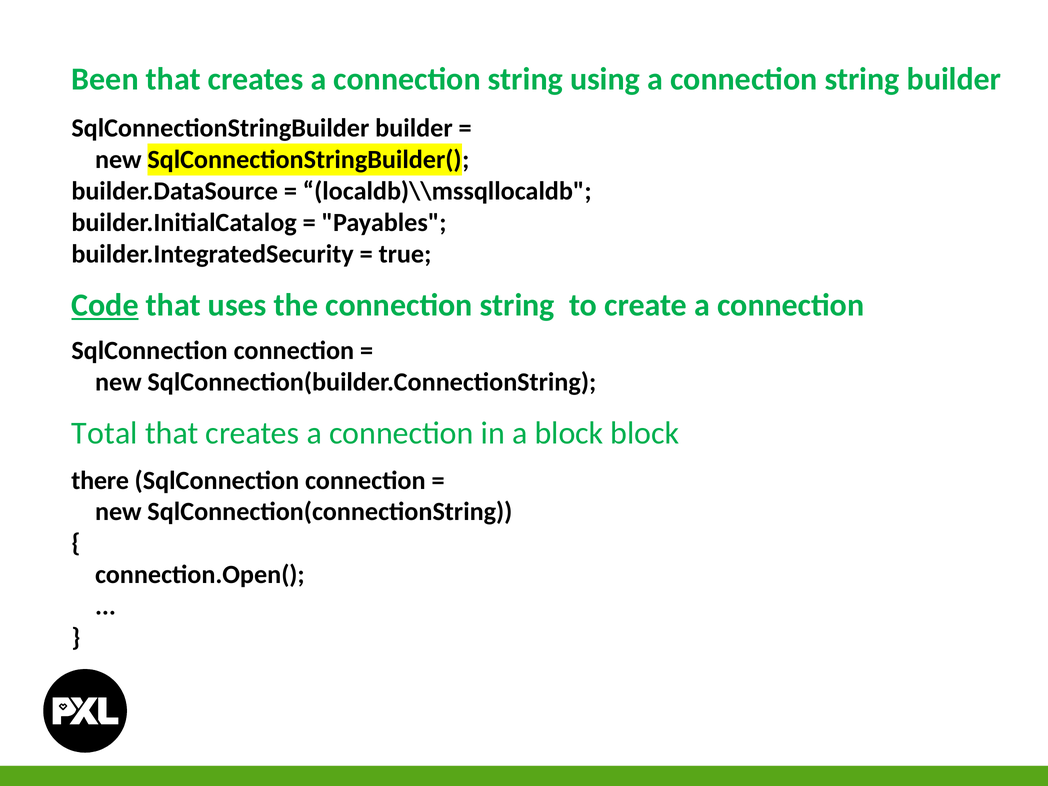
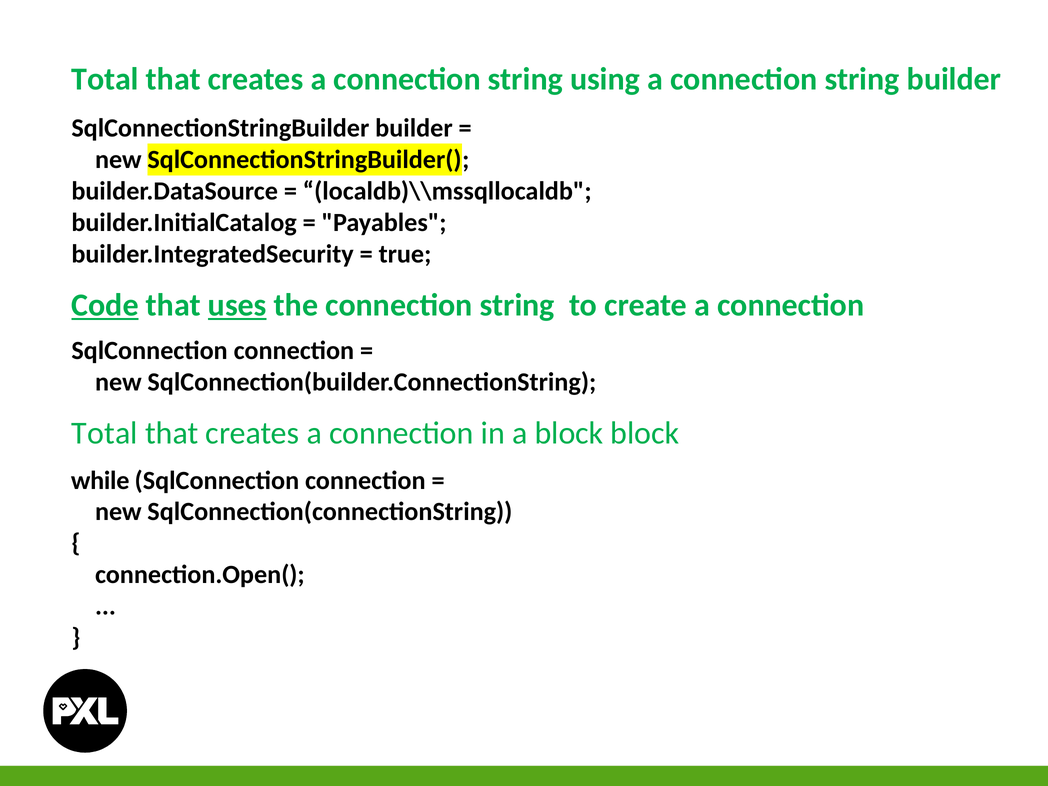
Been: Been -> Total (105, 79)
uses underline: none -> present (237, 305)
there: there -> while (100, 480)
